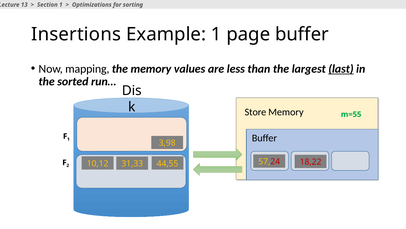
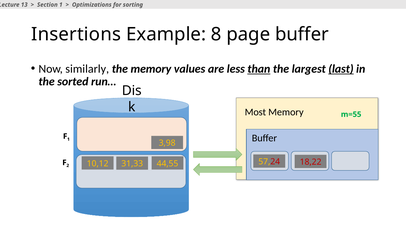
Example 1: 1 -> 8 (216, 34)
mapping: mapping -> similarly (87, 69)
than underline: none -> present (259, 69)
Store: Store -> Most (255, 112)
